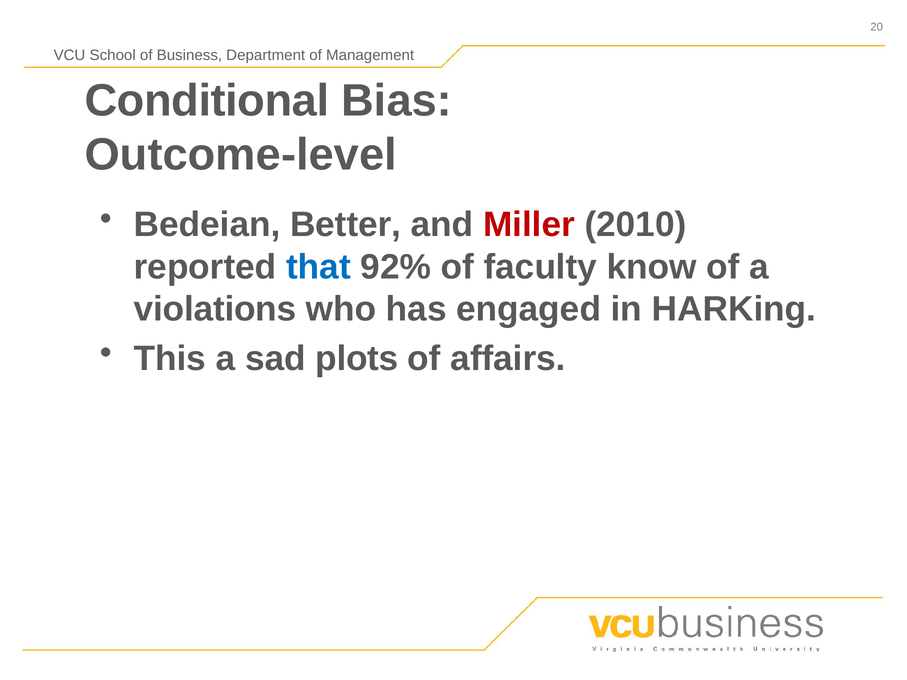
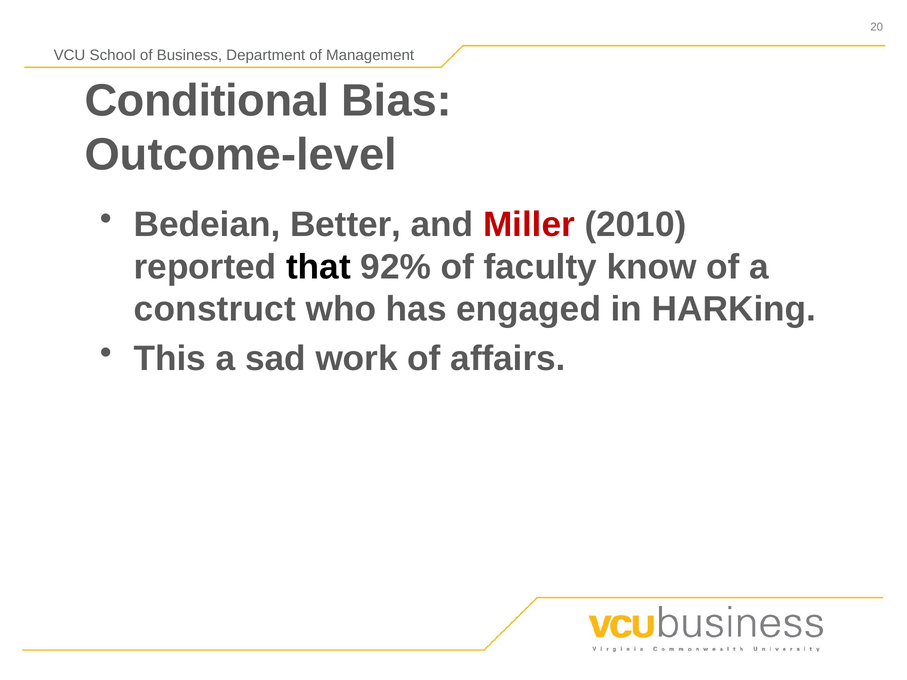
that colour: blue -> black (318, 267)
violations: violations -> construct (215, 309)
plots: plots -> work (357, 359)
